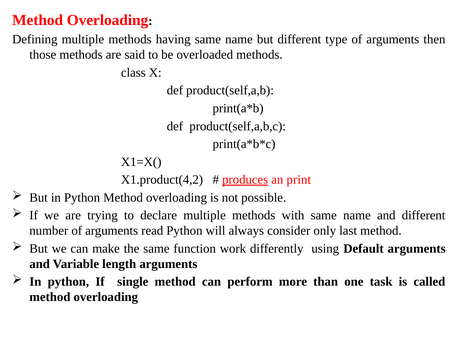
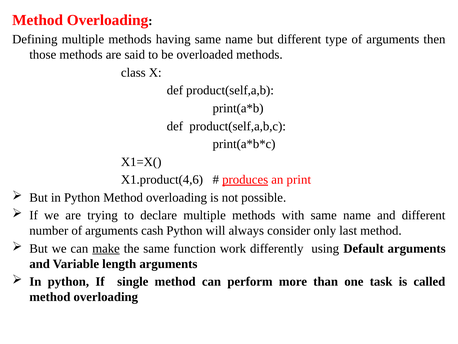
X1.product(4,2: X1.product(4,2 -> X1.product(4,6 (162, 179)
read: read -> cash (152, 230)
make underline: none -> present (106, 248)
